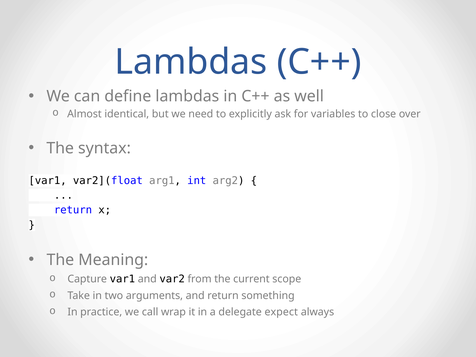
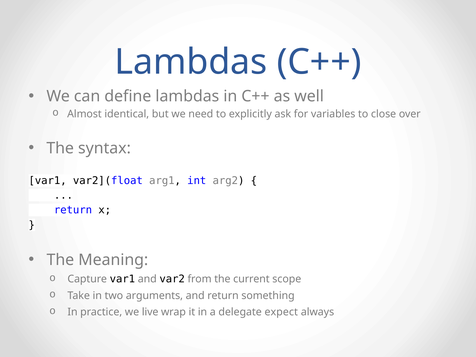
call: call -> live (150, 312)
